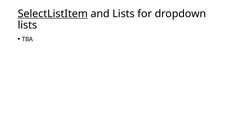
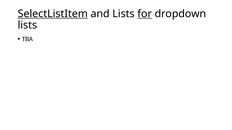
for underline: none -> present (145, 14)
